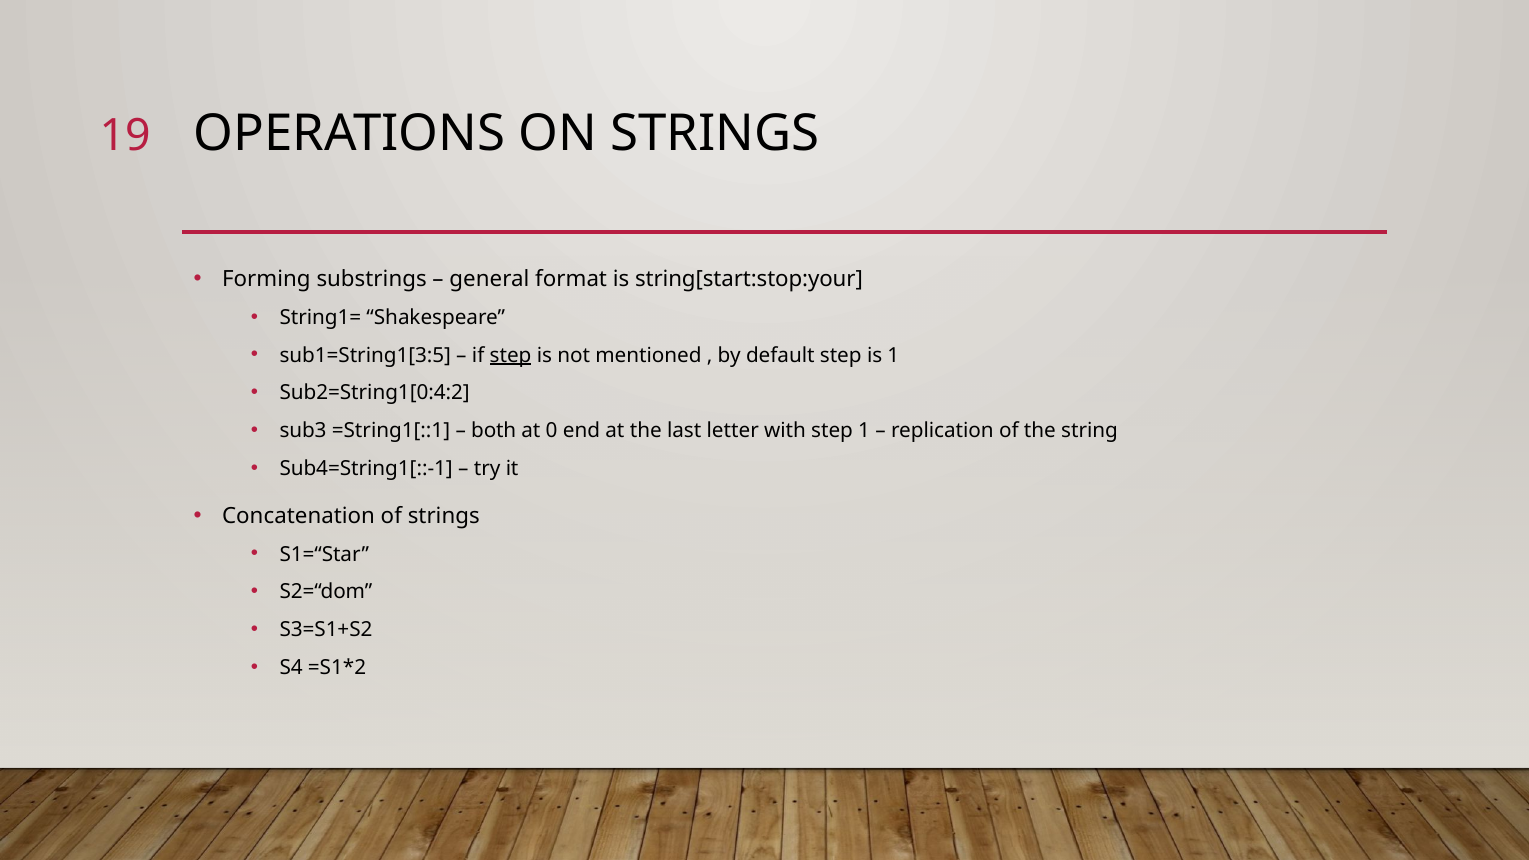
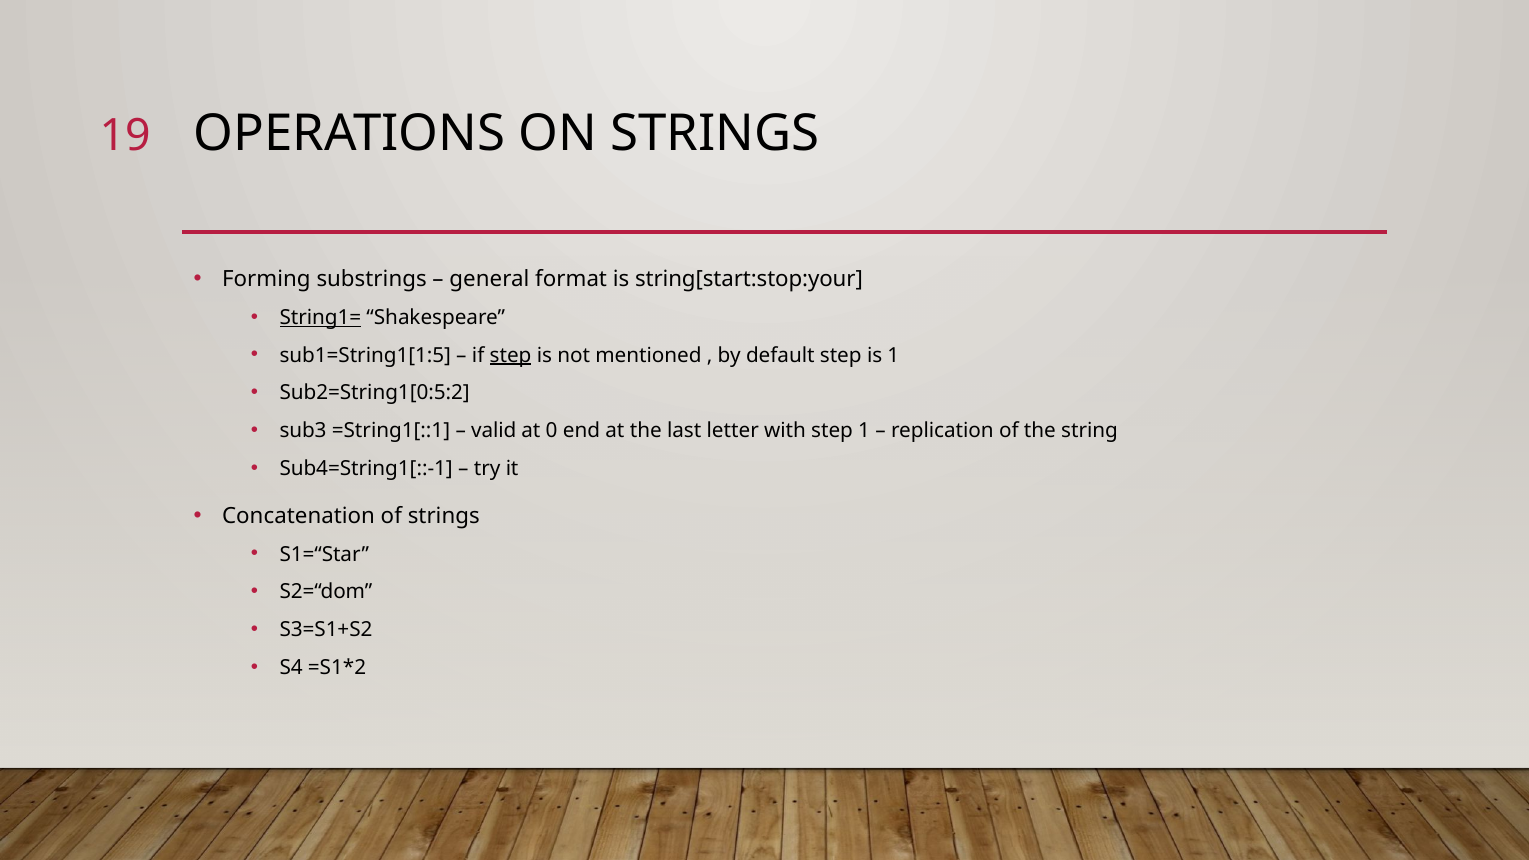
String1= underline: none -> present (320, 317)
sub1=String1[3:5: sub1=String1[3:5 -> sub1=String1[1:5 (365, 355)
Sub2=String1[0:4:2: Sub2=String1[0:4:2 -> Sub2=String1[0:5:2 (375, 393)
both: both -> valid (494, 431)
